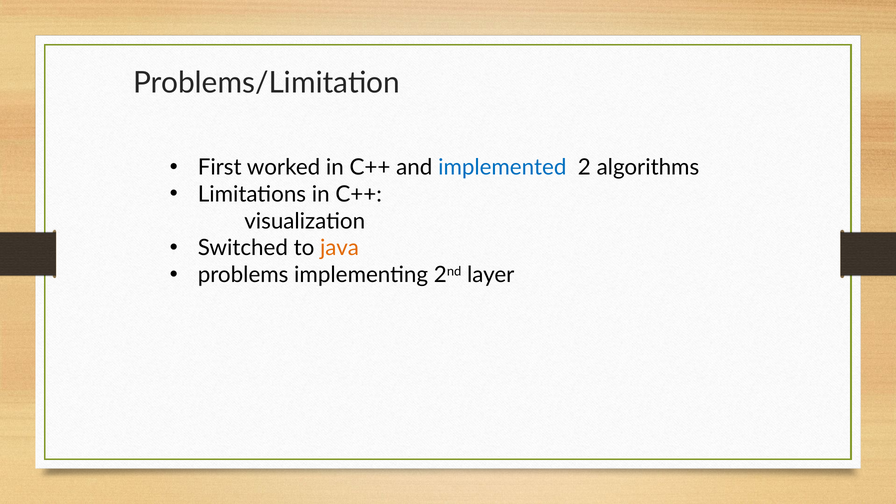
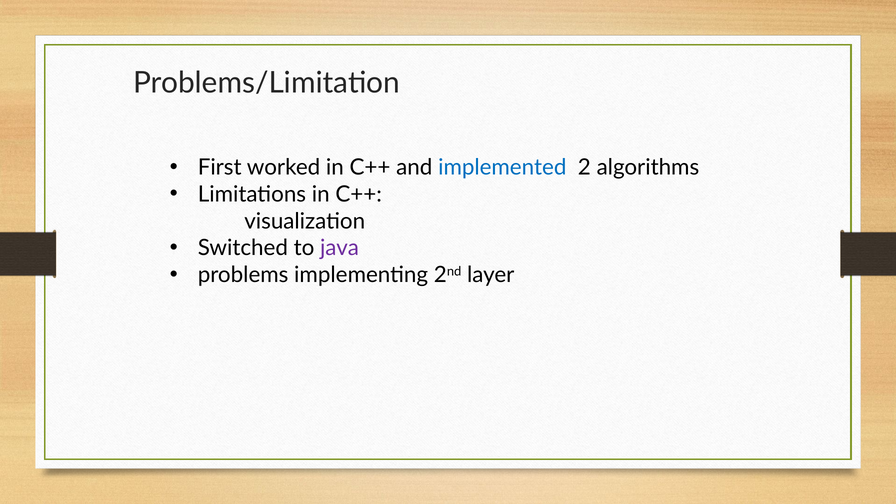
java colour: orange -> purple (339, 248)
